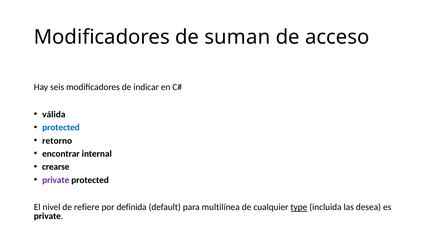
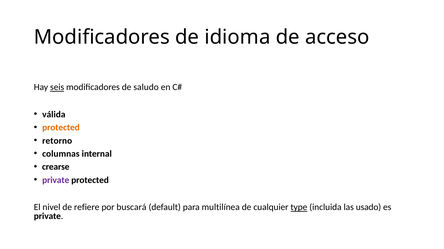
suman: suman -> idioma (237, 37)
seis underline: none -> present (57, 88)
indicar: indicar -> saludo (146, 88)
protected colour: blue -> orange (61, 128)
encontrar: encontrar -> columnas (61, 154)
definida: definida -> buscará (131, 208)
desea: desea -> usado (368, 208)
